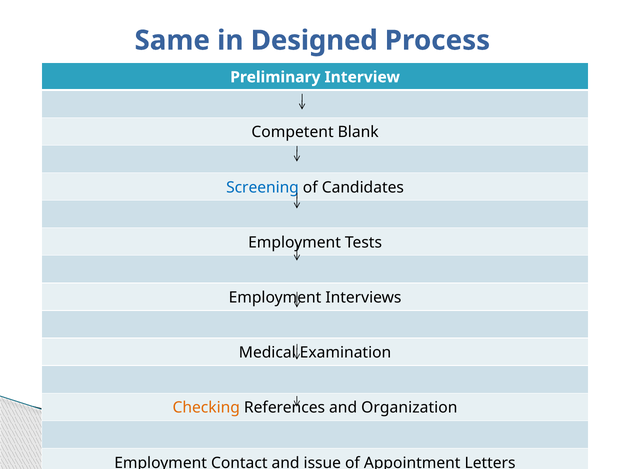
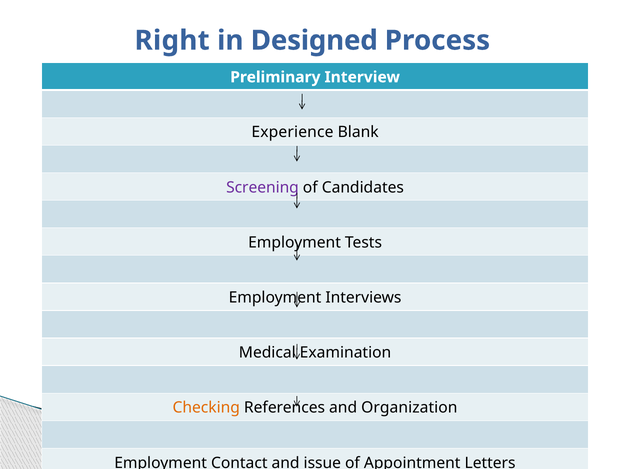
Same: Same -> Right (172, 40)
Competent: Competent -> Experience (292, 132)
Screening colour: blue -> purple (262, 187)
